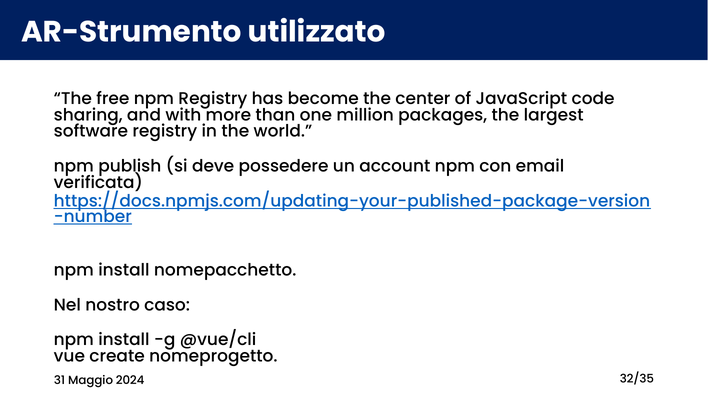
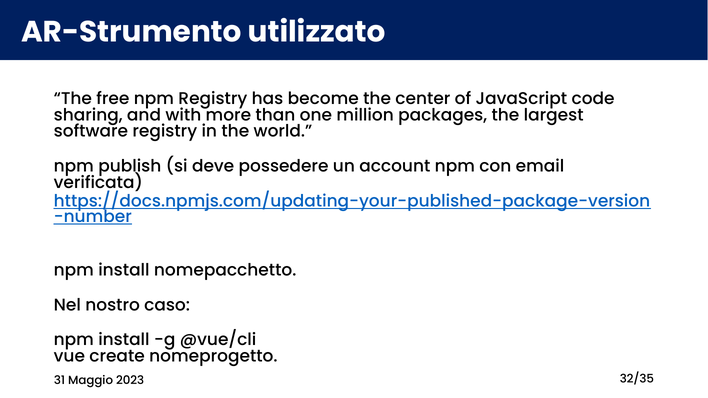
2024: 2024 -> 2023 (130, 381)
